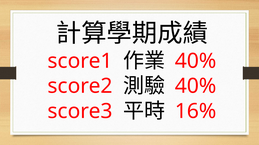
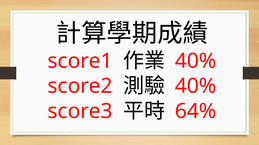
16%: 16% -> 64% (196, 112)
